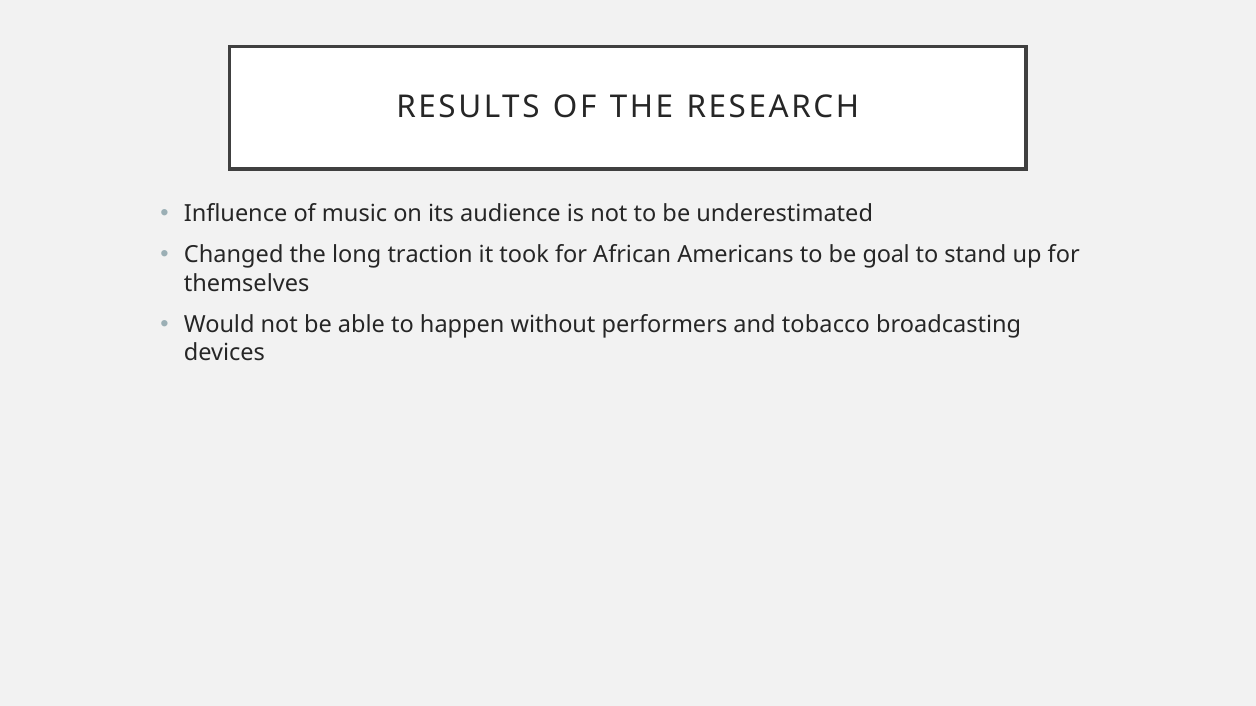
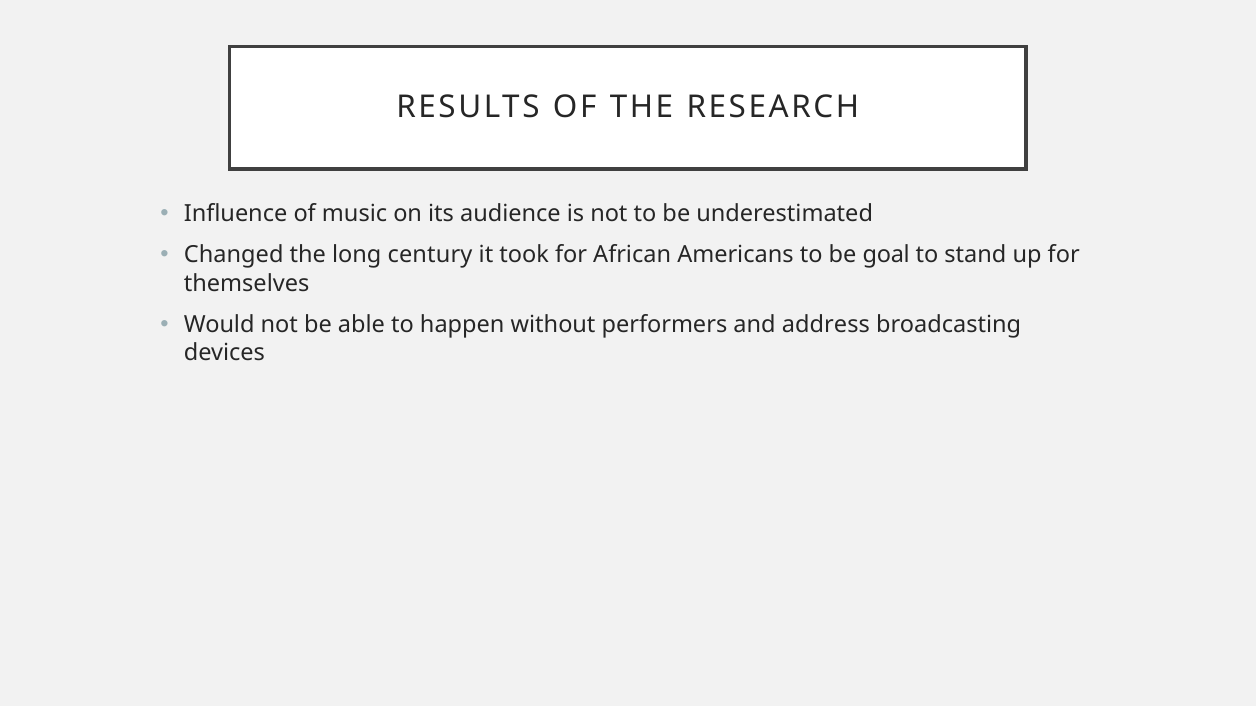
traction: traction -> century (430, 255)
tobacco: tobacco -> address (826, 325)
